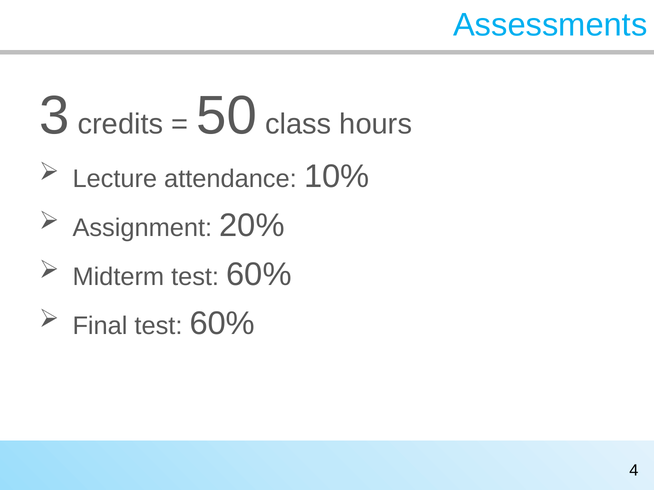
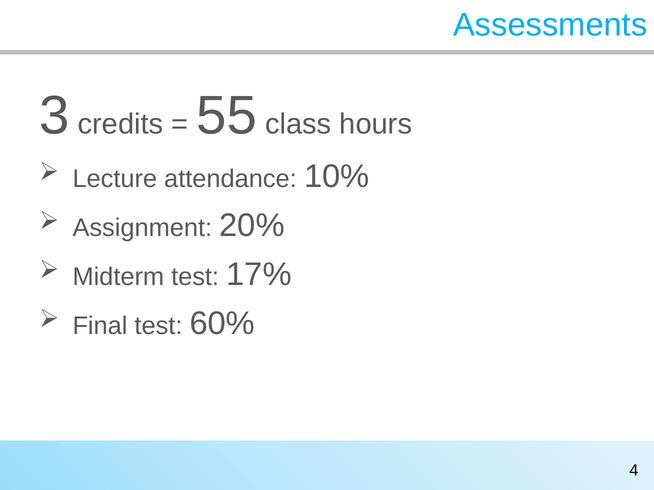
50: 50 -> 55 (227, 116)
Midterm test 60%: 60% -> 17% (259, 275)
